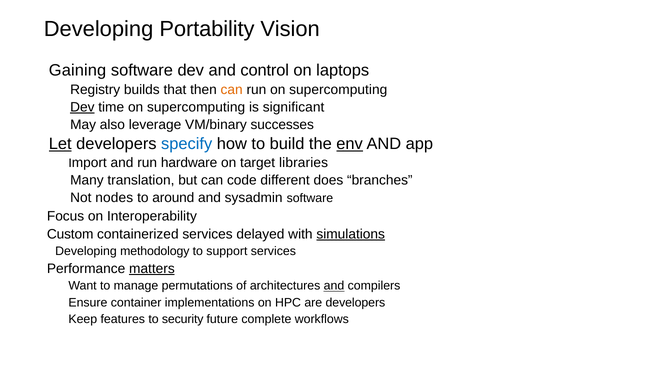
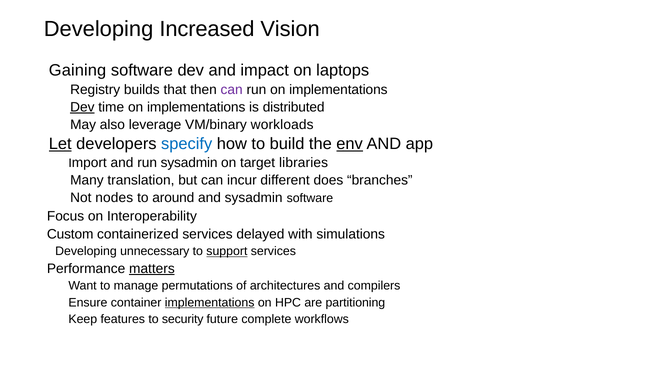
Portability: Portability -> Increased (207, 29)
control: control -> impact (265, 71)
can colour: orange -> purple (232, 90)
run on supercomputing: supercomputing -> implementations (338, 90)
time on supercomputing: supercomputing -> implementations (196, 107)
significant: significant -> distributed (294, 107)
successes: successes -> workloads (282, 125)
run hardware: hardware -> sysadmin (189, 163)
code: code -> incur (242, 181)
simulations underline: present -> none (351, 234)
methodology: methodology -> unnecessary (155, 252)
support underline: none -> present (227, 252)
and underline: present -> none (334, 286)
implementations underline: none -> present (210, 303)
are developers: developers -> partitioning (355, 303)
